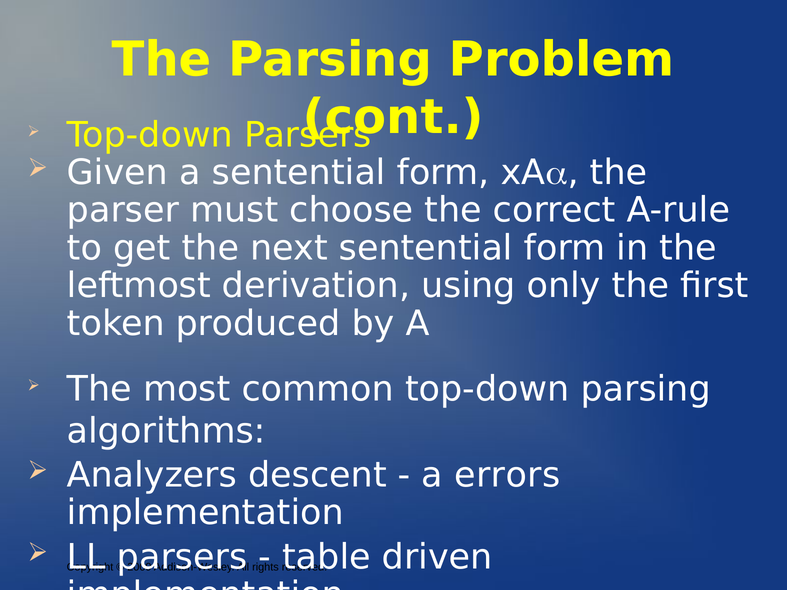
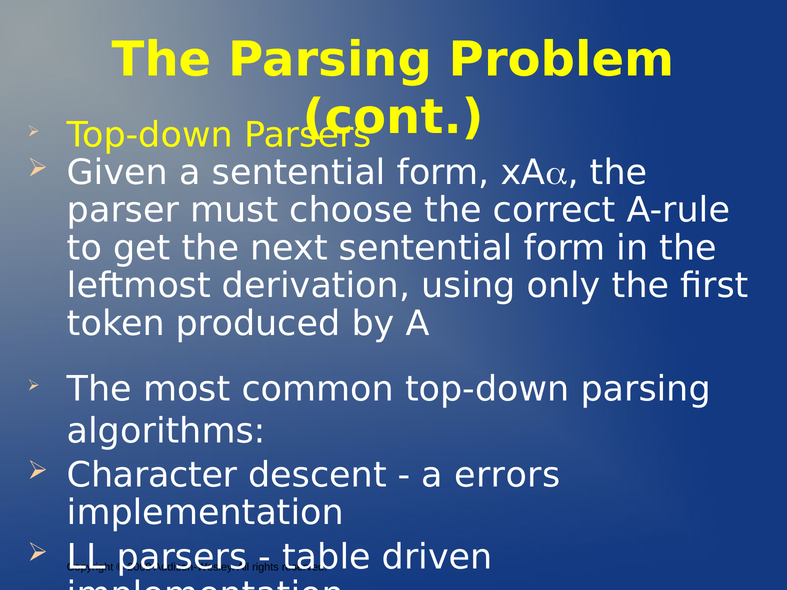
Analyzers: Analyzers -> Character (152, 475)
